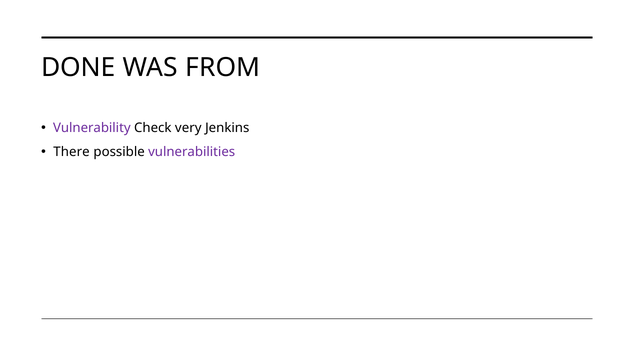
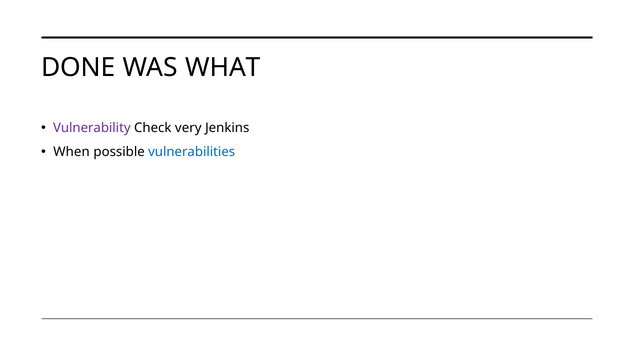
FROM: FROM -> WHAT (223, 68)
There: There -> When (71, 152)
vulnerabilities colour: purple -> blue (192, 152)
